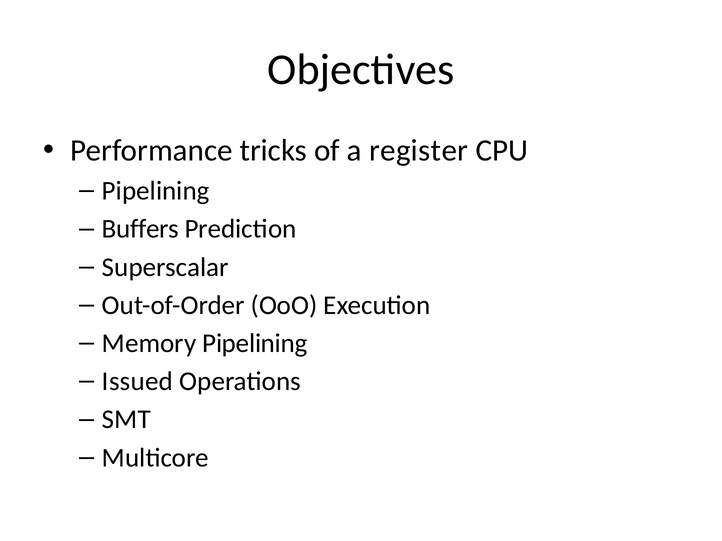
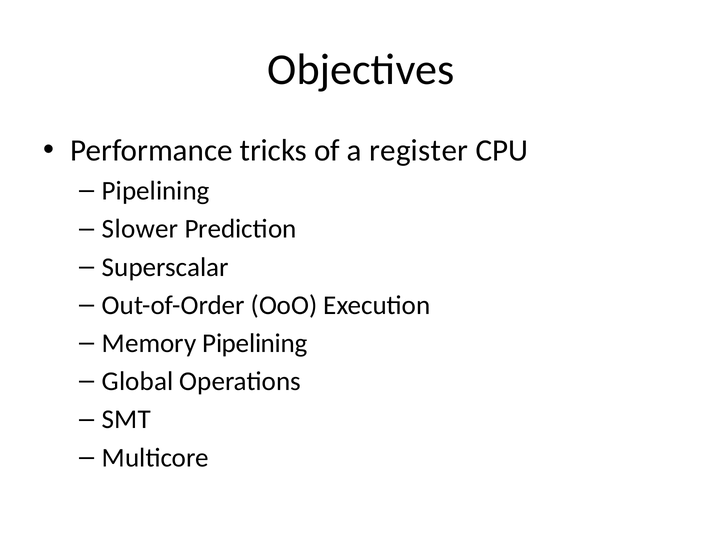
Buffers: Buffers -> Slower (140, 229)
Issued: Issued -> Global (138, 382)
